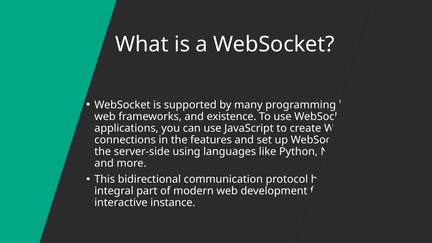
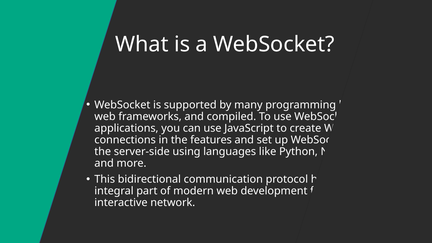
existence: existence -> compiled (231, 116)
instance: instance -> network (173, 203)
